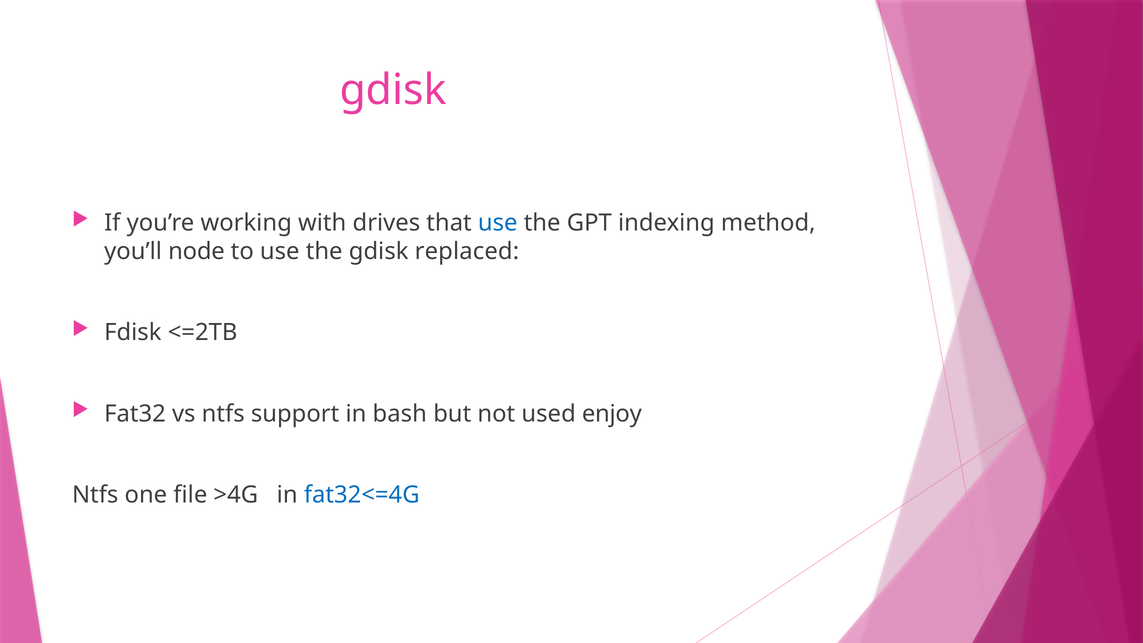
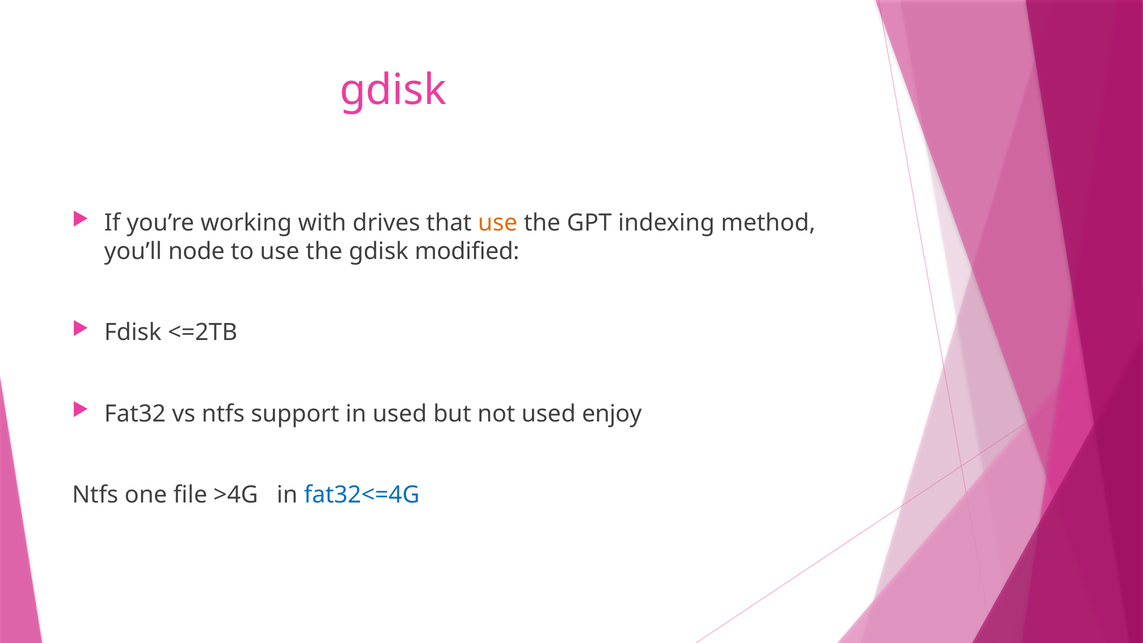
use colour: blue -> orange (498, 223)
replaced: replaced -> modified (467, 251)
in bash: bash -> used (400, 414)
